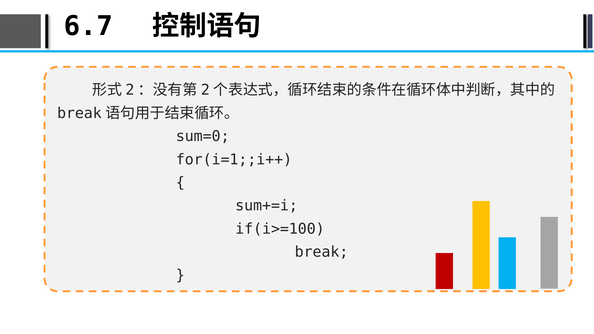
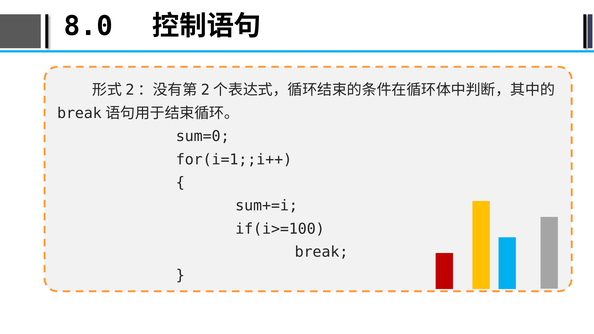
6.7: 6.7 -> 8.0 (88, 26)
